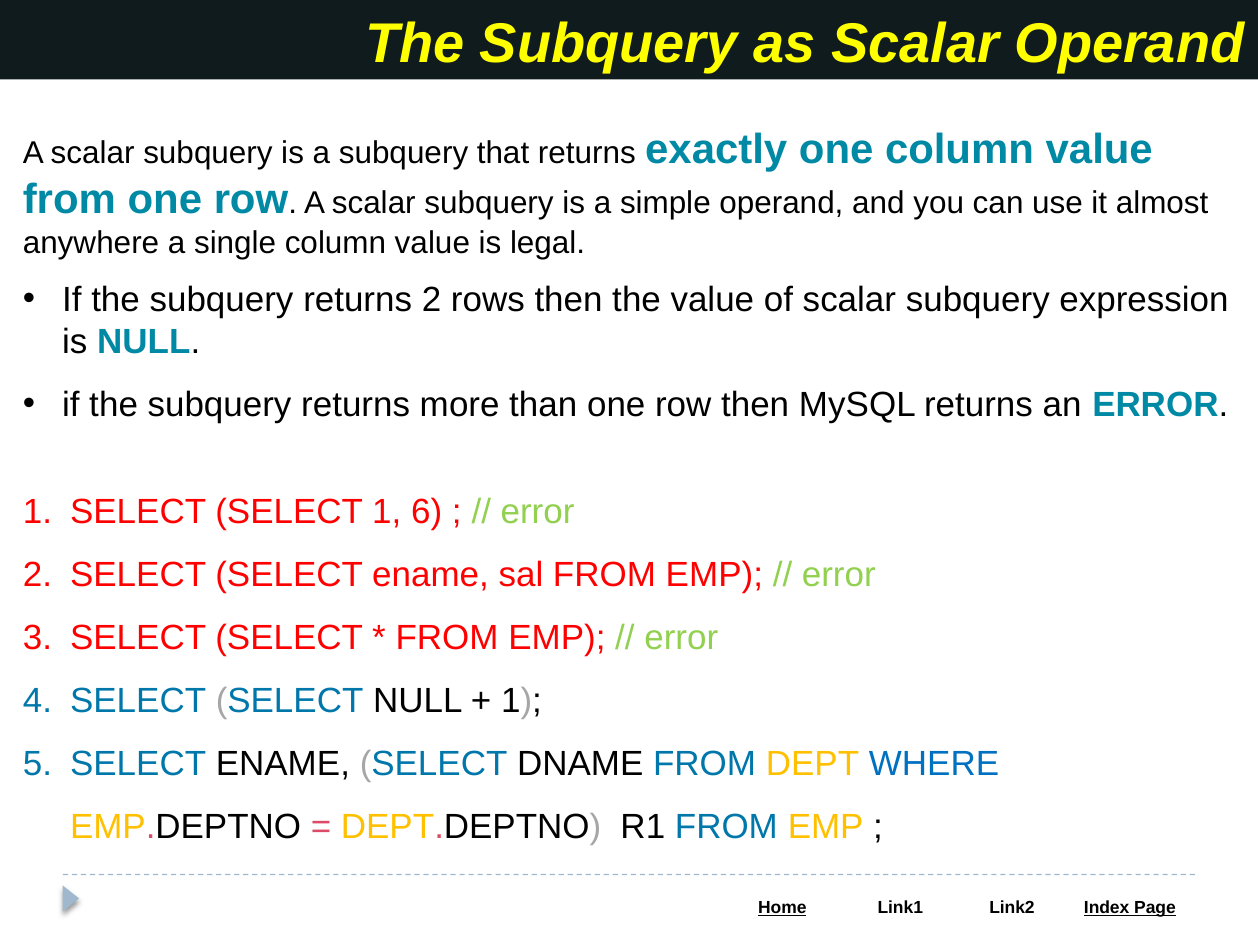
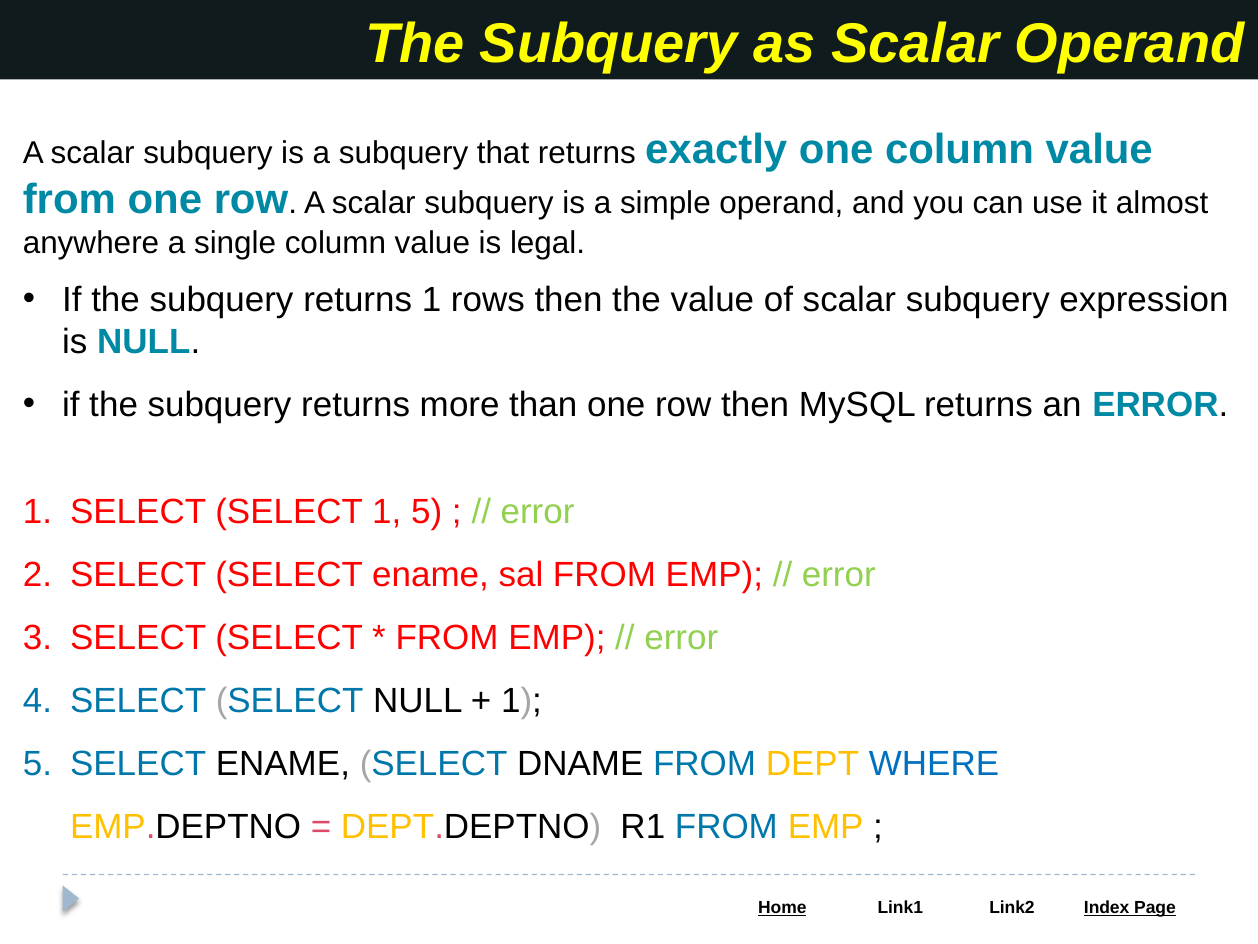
returns 2: 2 -> 1 (432, 300)
SELECT 1 6: 6 -> 5 (427, 512)
